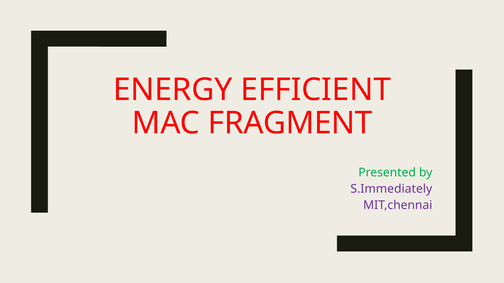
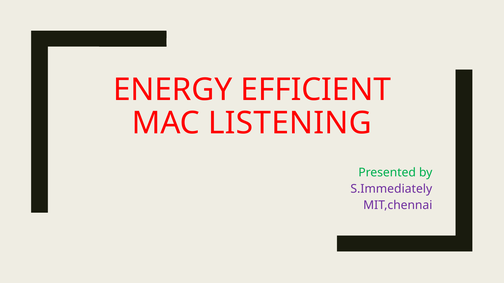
FRAGMENT: FRAGMENT -> LISTENING (290, 123)
